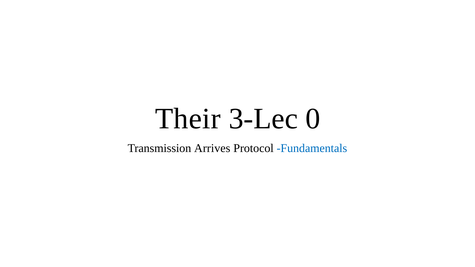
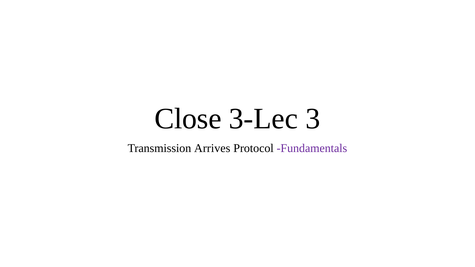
Their: Their -> Close (188, 119)
0: 0 -> 3 (313, 119)
Fundamentals colour: blue -> purple (312, 148)
